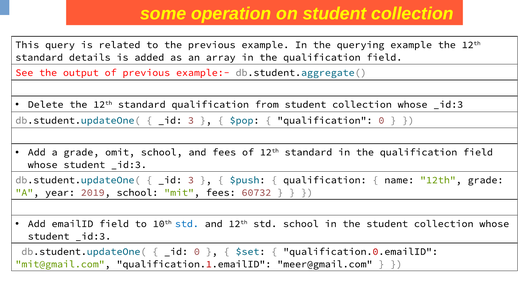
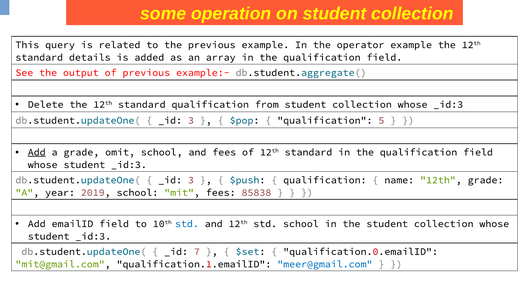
querying: querying -> operator (361, 45)
qualification 0: 0 -> 5 (381, 120)
Add underline: none -> present (37, 152)
60732: 60732 -> 85838 (256, 192)
0: 0 -> 7 (197, 251)
meer@gmail.com colour: black -> blue (325, 264)
